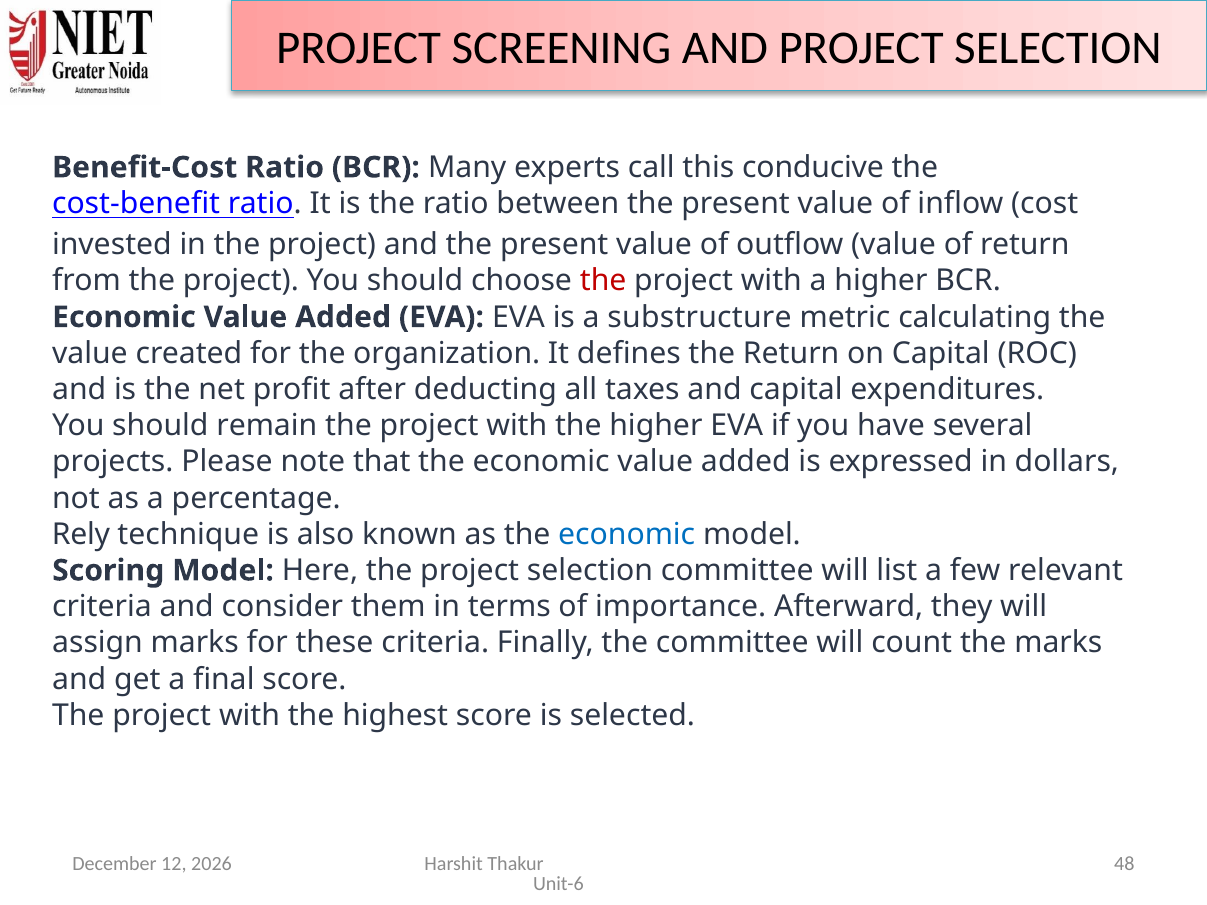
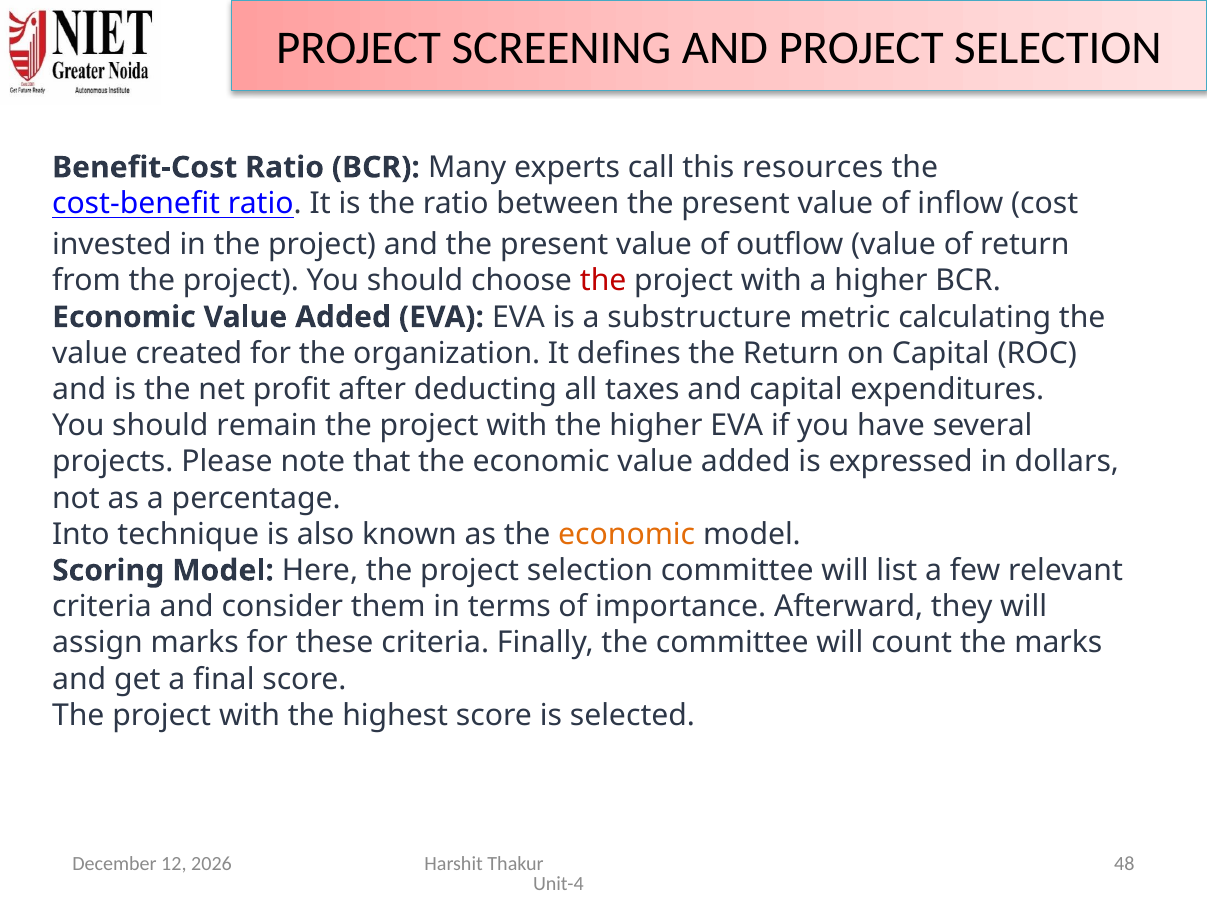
conducive: conducive -> resources (813, 168)
Rely: Rely -> Into (81, 534)
economic colour: blue -> orange (627, 534)
Unit-6: Unit-6 -> Unit-4 (558, 884)
